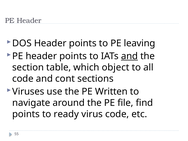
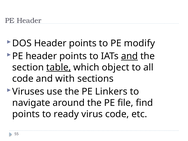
leaving: leaving -> modify (139, 43)
table underline: none -> present (59, 67)
cont: cont -> with (65, 79)
Written: Written -> Linkers (111, 92)
